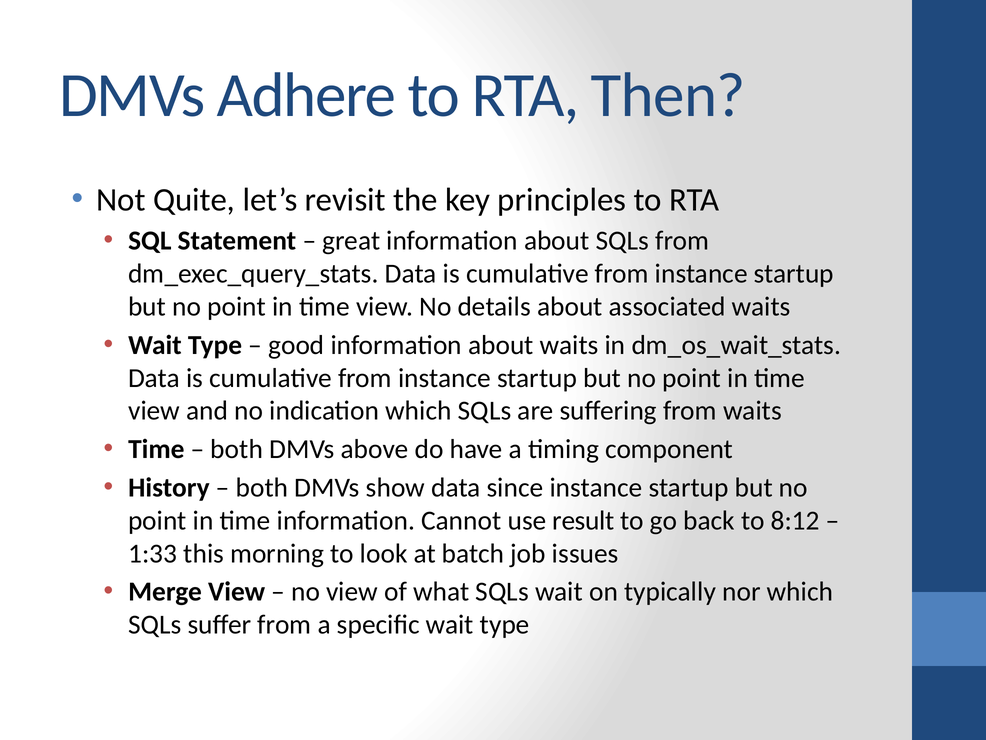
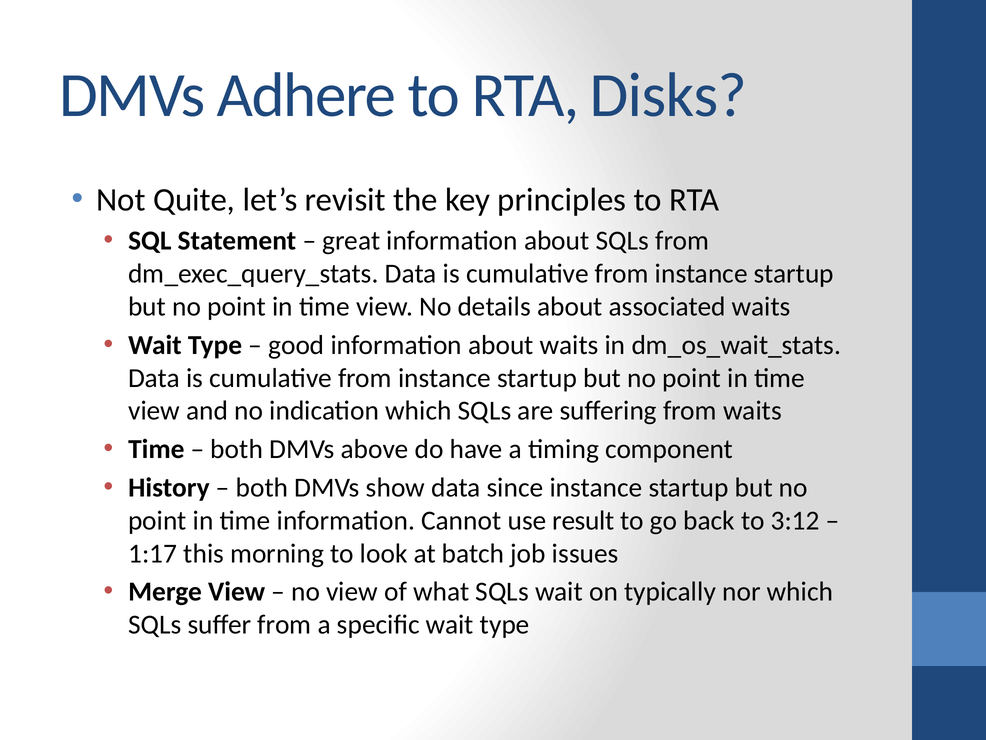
Then: Then -> Disks (668, 96)
8:12: 8:12 -> 3:12 (795, 520)
1:33: 1:33 -> 1:17 (153, 553)
